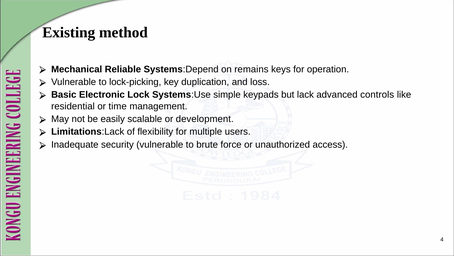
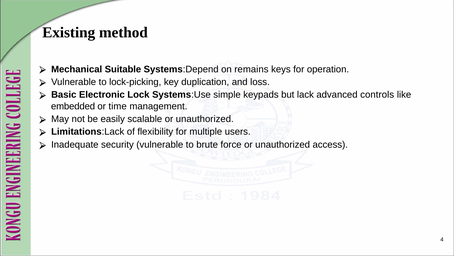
Reliable: Reliable -> Suitable (123, 69)
residential: residential -> embedded (73, 106)
scalable or development: development -> unauthorized (205, 119)
